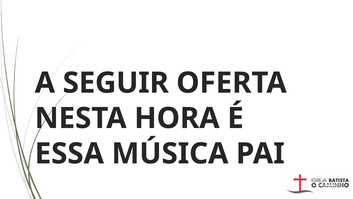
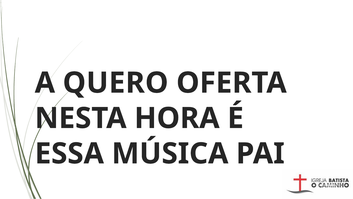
SEGUIR: SEGUIR -> QUERO (116, 83)
